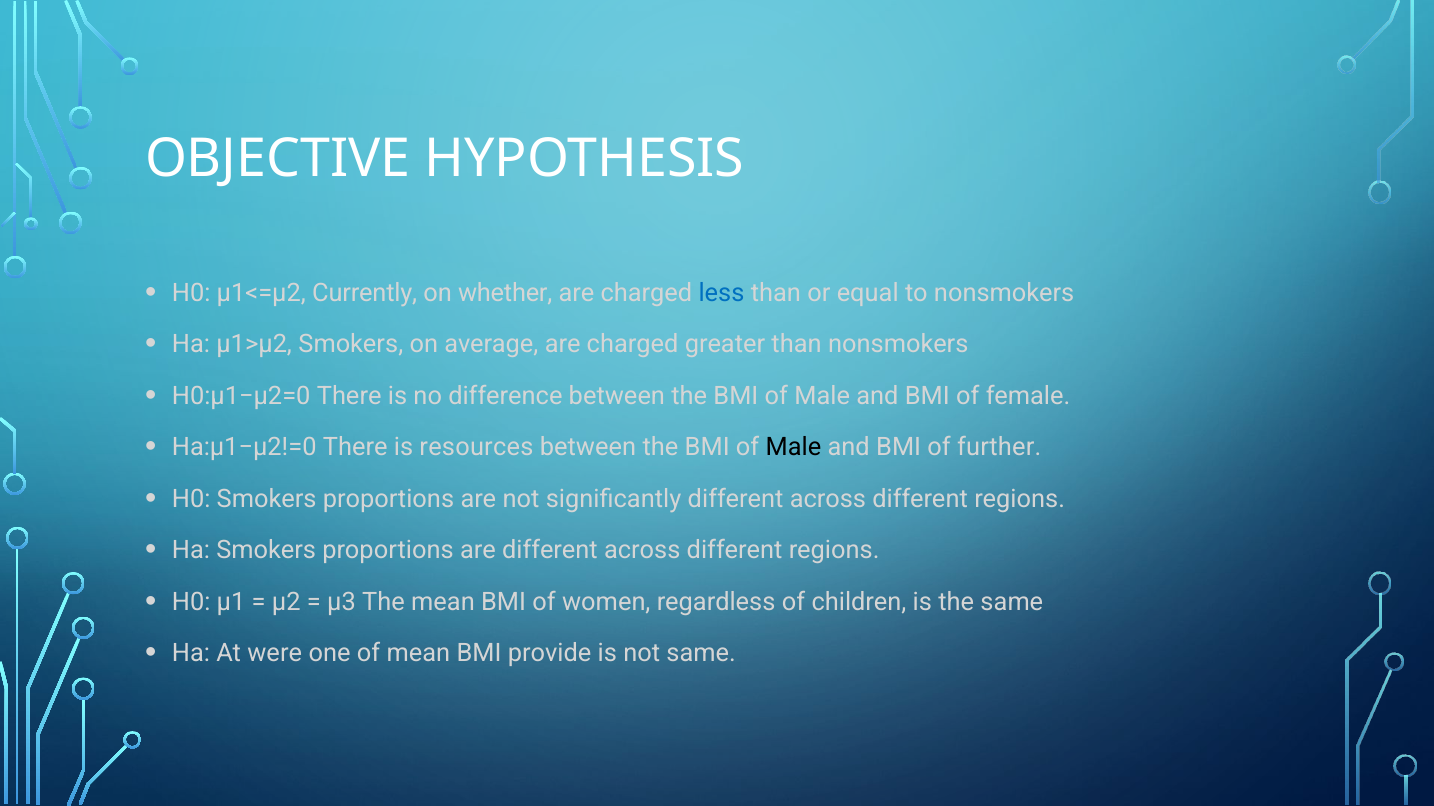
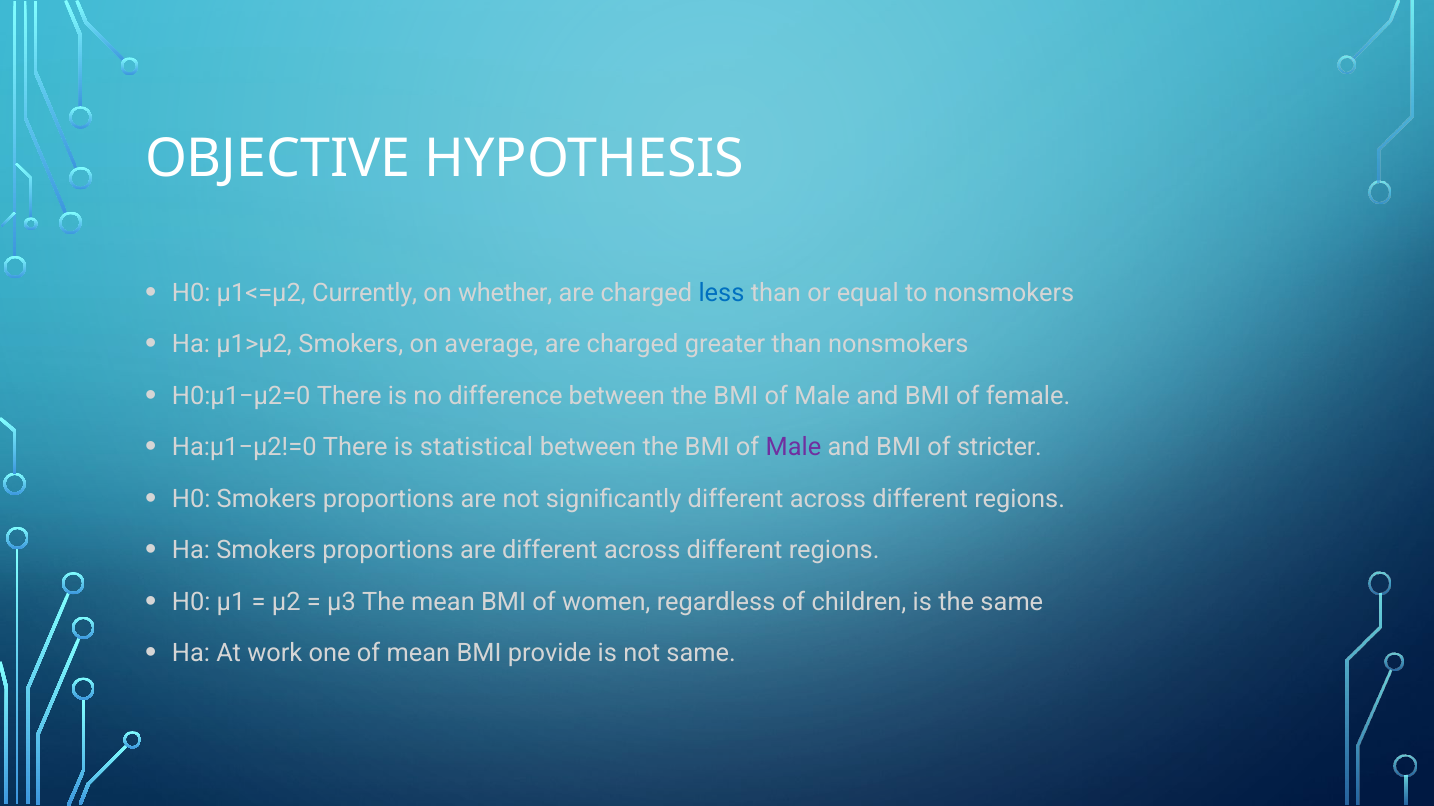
resources: resources -> statistical (476, 448)
Male colour: black -> purple (793, 448)
further: further -> stricter (999, 448)
were: were -> work (275, 654)
